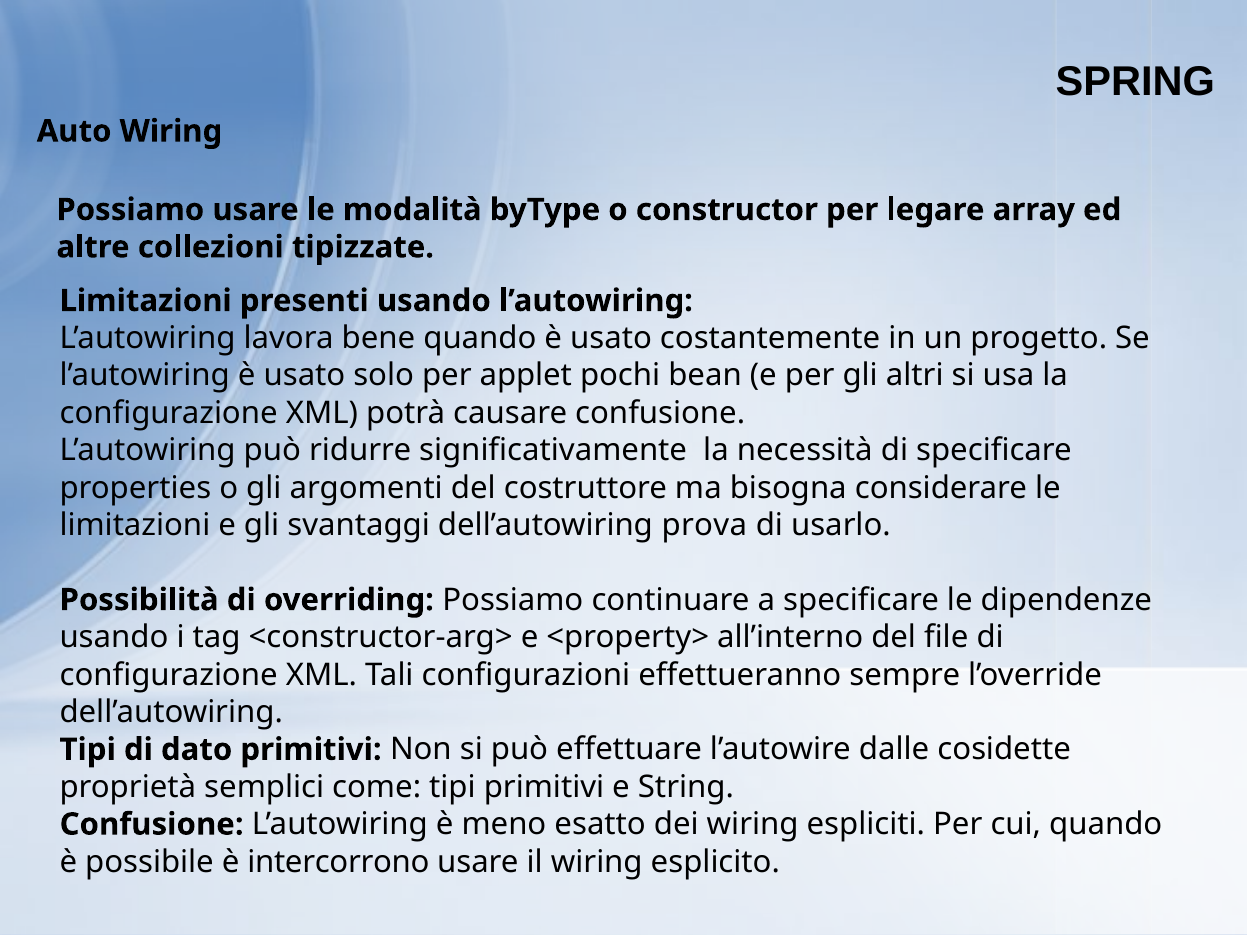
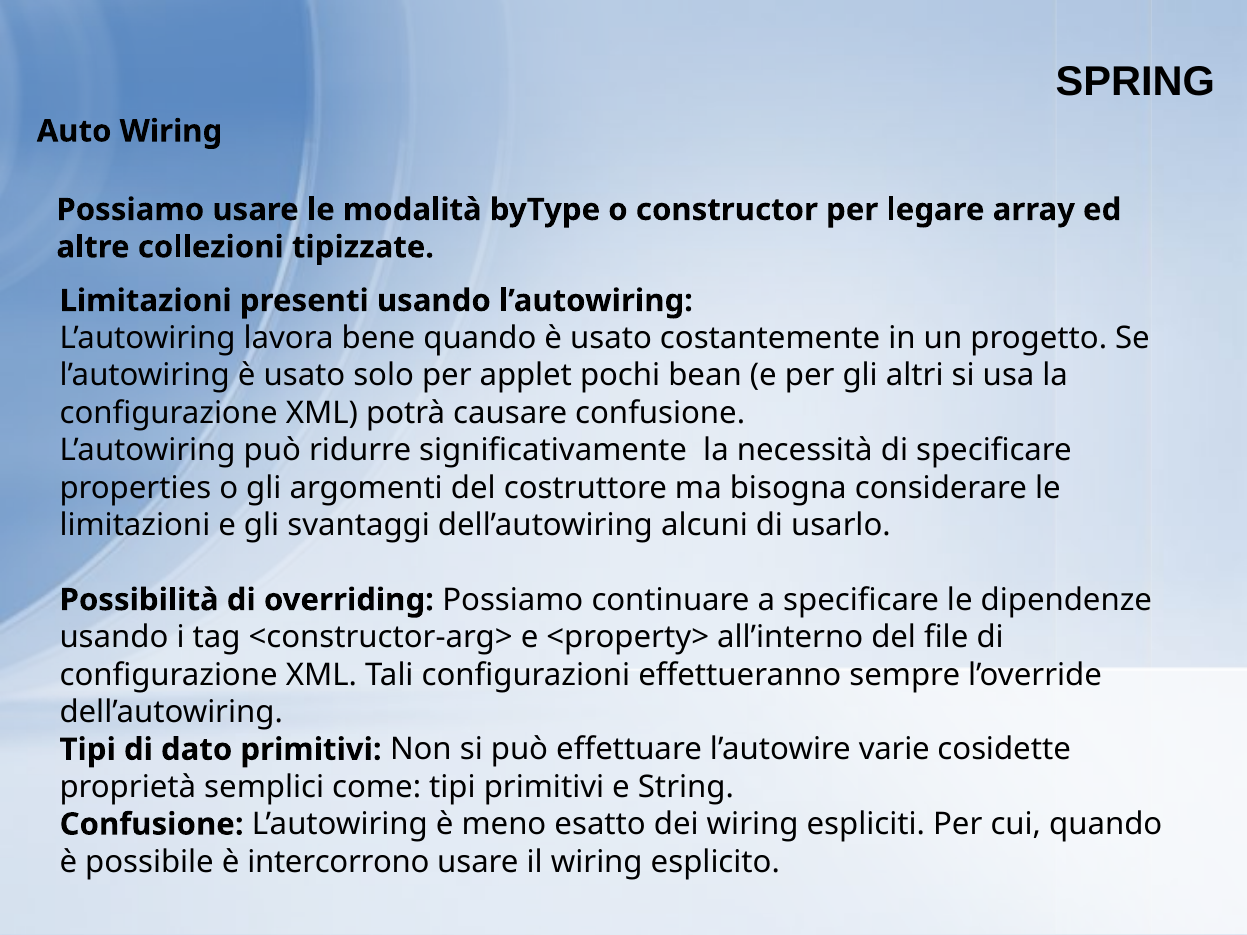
prova: prova -> alcuni (704, 525)
dalle: dalle -> varie (894, 750)
